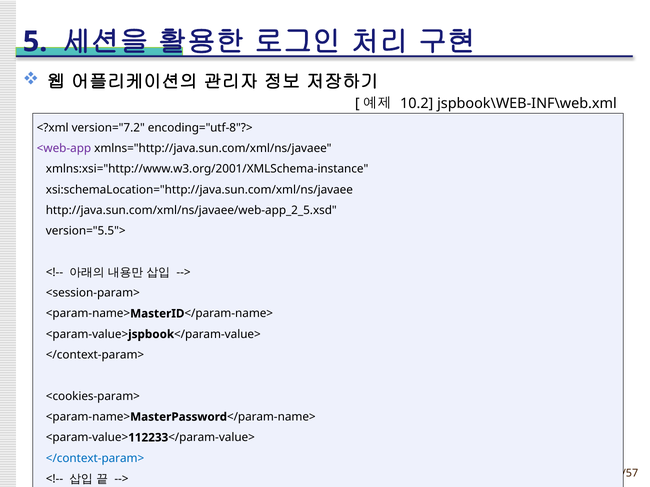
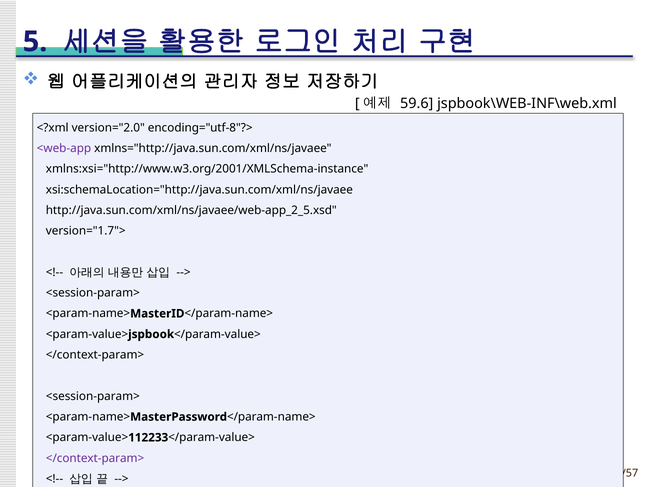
10.2: 10.2 -> 59.6 (417, 103)
version="7.2: version="7.2 -> version="2.0 (108, 128)
version="5.5">: version="5.5"> -> version="1.7"> (86, 231)
<cookies-param>: <cookies-param> -> <session-param> (93, 397)
</context-param> colour: blue -> purple (95, 459)
